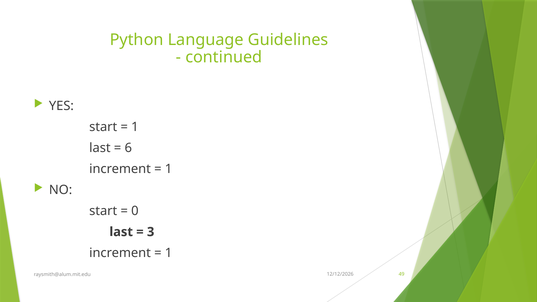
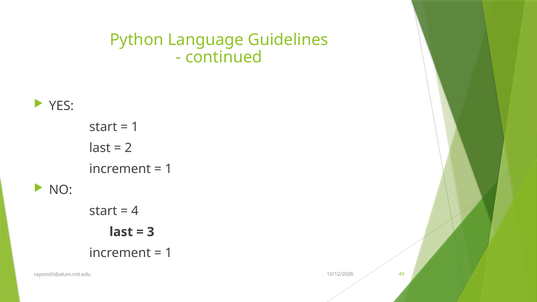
6: 6 -> 2 (128, 148)
0: 0 -> 4 (135, 211)
